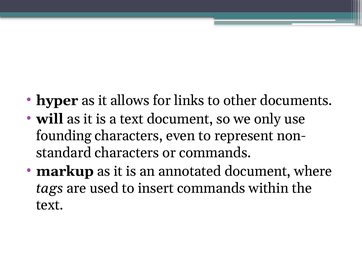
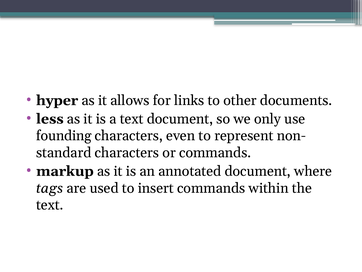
will: will -> less (50, 119)
